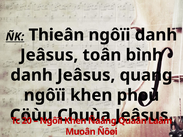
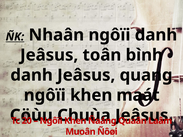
Thieân: Thieân -> Nhaân (56, 35)
phoù: phoù -> maát (138, 95)
